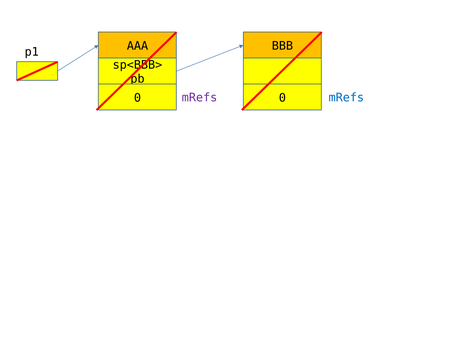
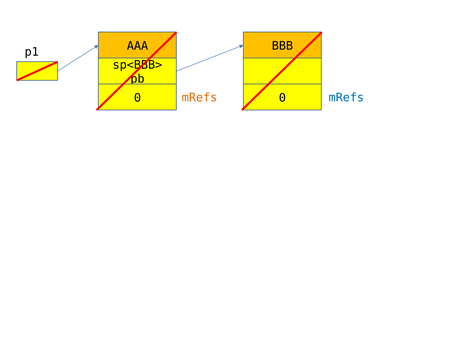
mRefs colour: purple -> orange (200, 98)
